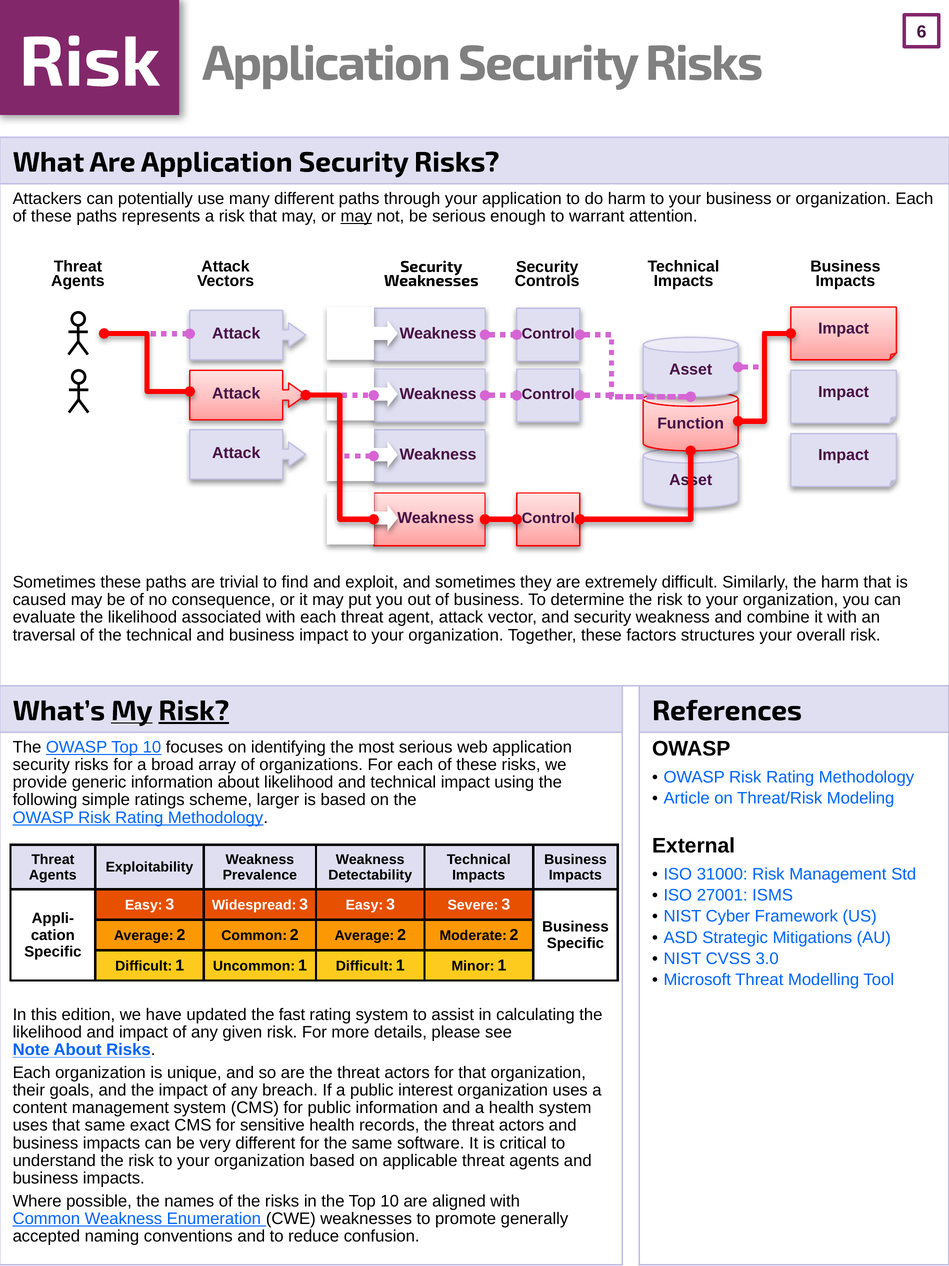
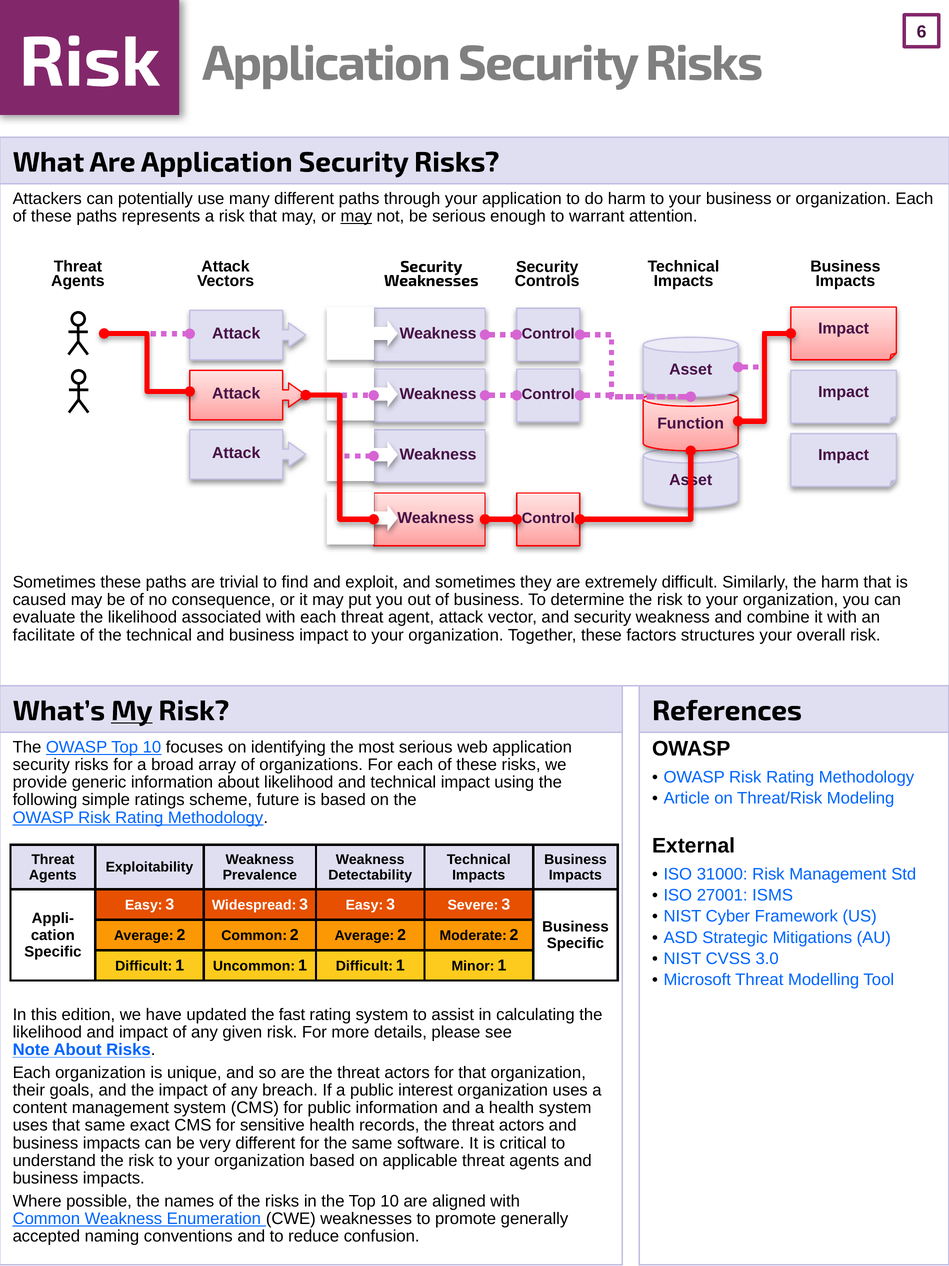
traversal: traversal -> facilitate (44, 635)
Risk underline: present -> none (194, 711)
larger: larger -> future (278, 799)
